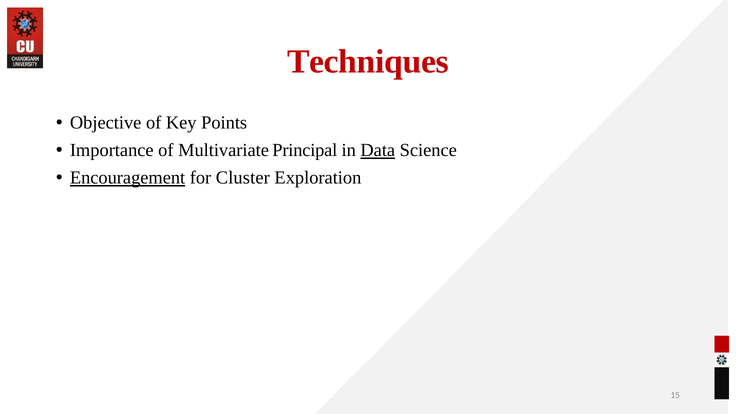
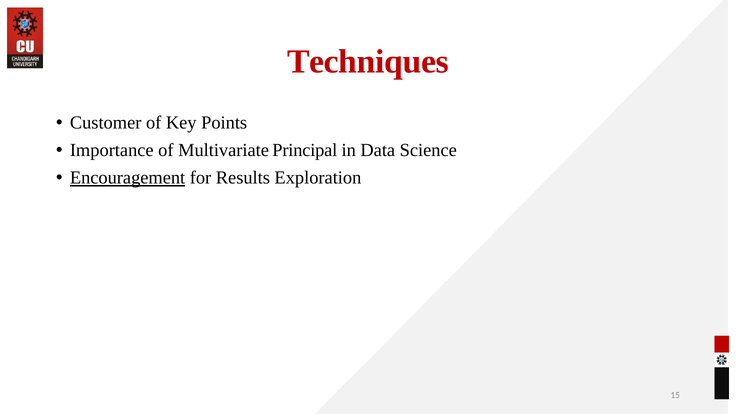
Objective: Objective -> Customer (106, 123)
Data underline: present -> none (378, 150)
Cluster: Cluster -> Results (243, 178)
